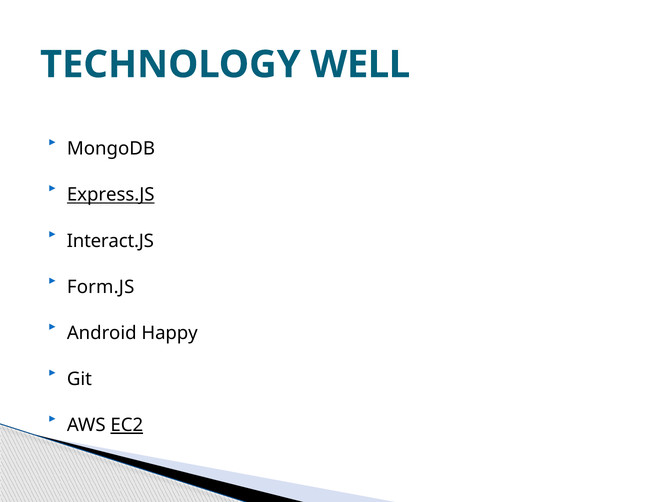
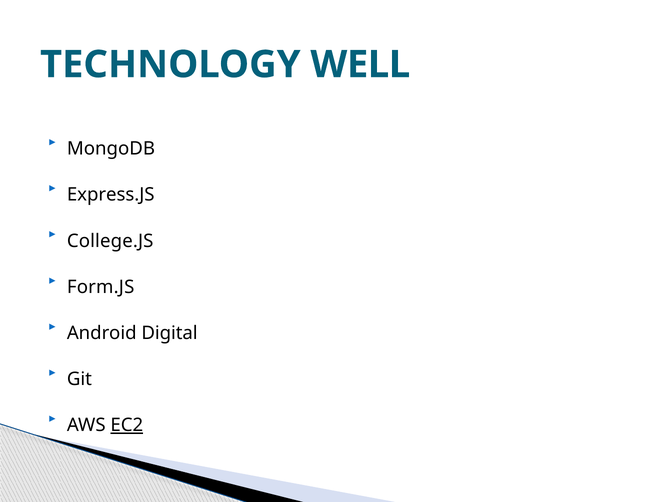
Express.JS underline: present -> none (111, 195)
Interact.JS: Interact.JS -> College.JS (110, 241)
Happy: Happy -> Digital (170, 333)
